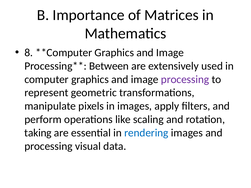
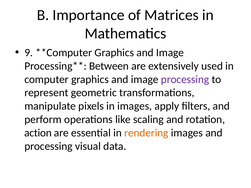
8: 8 -> 9 (29, 53)
taking: taking -> action (38, 133)
rendering colour: blue -> orange (146, 133)
